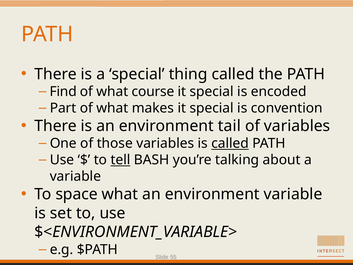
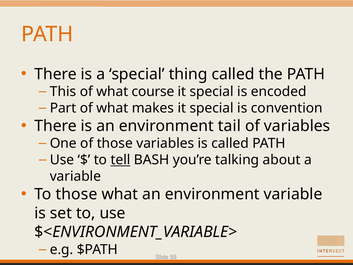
Find: Find -> This (63, 92)
called underline: present -> none (230, 143)
To space: space -> those (76, 194)
